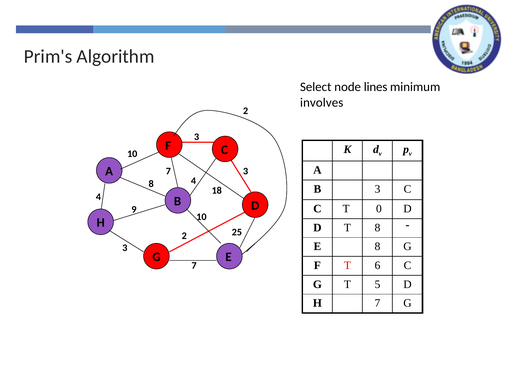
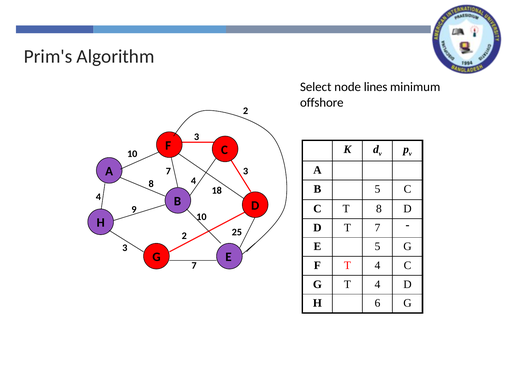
involves: involves -> offshore (322, 103)
B 3: 3 -> 5 (377, 189)
T 0: 0 -> 8 (379, 209)
T 8: 8 -> 7 (377, 228)
E 8: 8 -> 5 (377, 247)
F T 6: 6 -> 4 (377, 266)
G T 5: 5 -> 4 (377, 284)
H 7: 7 -> 6 (377, 303)
